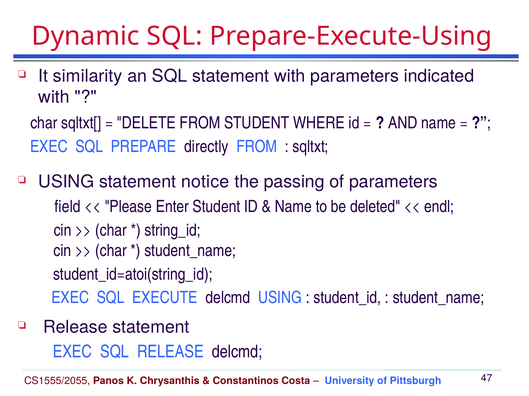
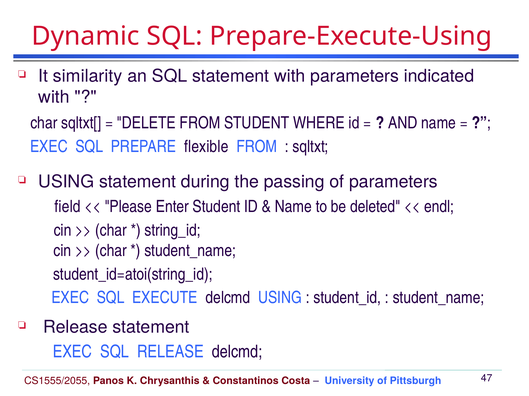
directly: directly -> flexible (206, 147)
notice: notice -> during (205, 182)
